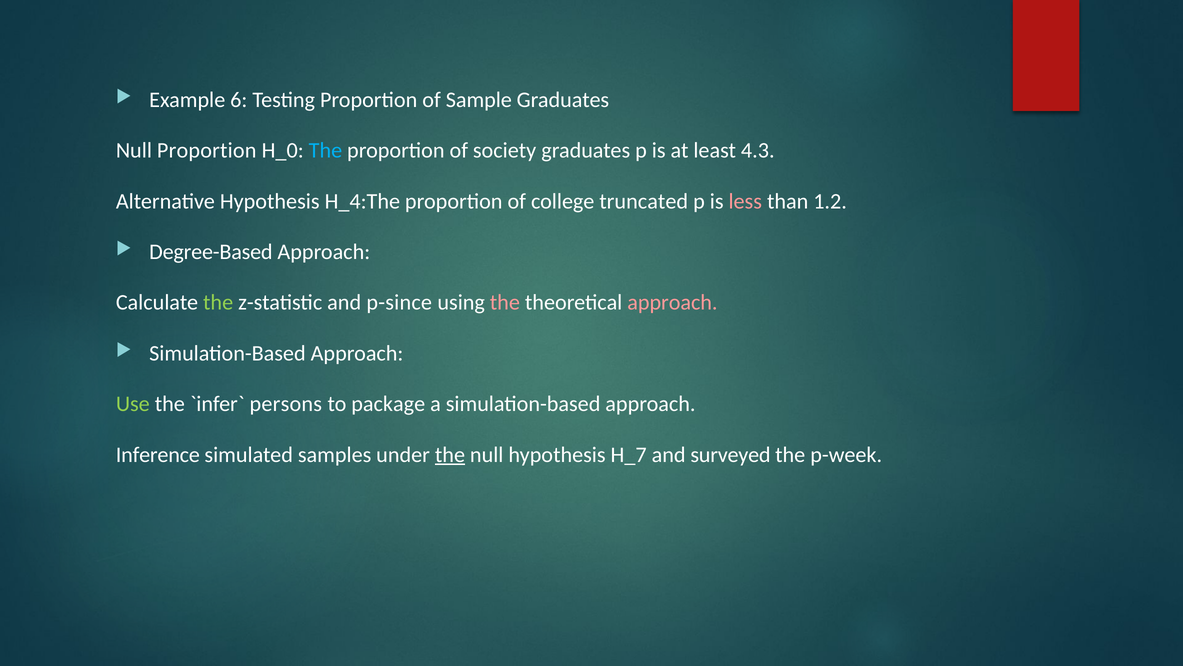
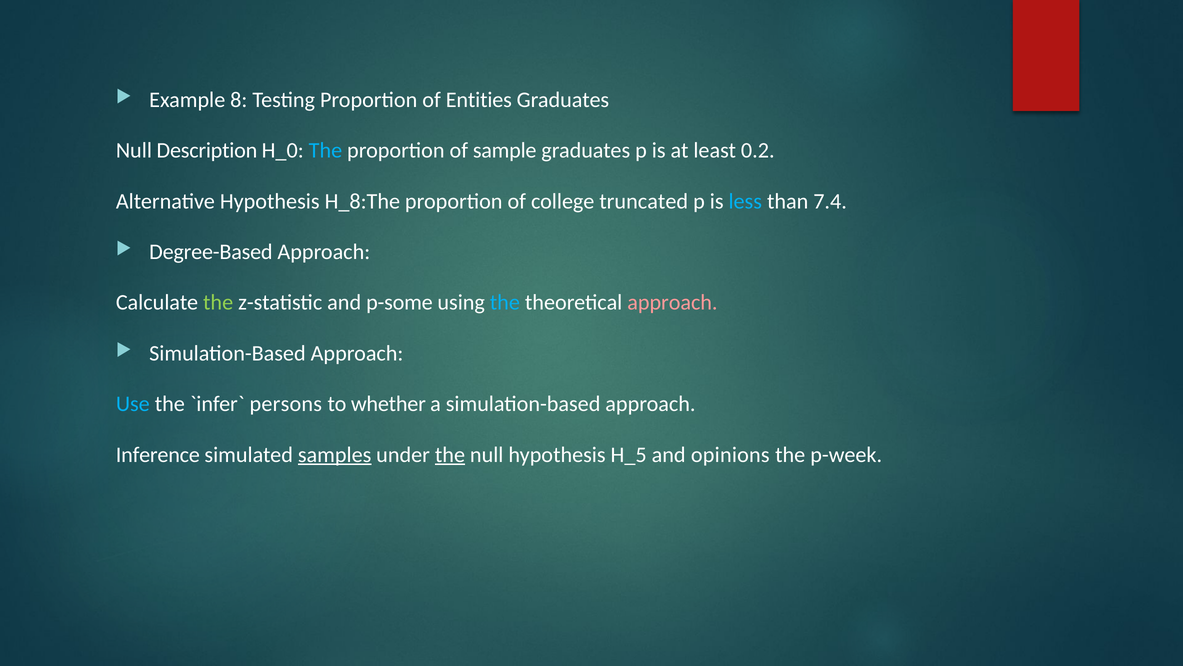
6: 6 -> 8 (239, 100)
Sample: Sample -> Entities (479, 100)
Null Proportion: Proportion -> Description (207, 150)
society: society -> sample (505, 150)
4.3: 4.3 -> 0.2 (758, 150)
H_4:The: H_4:The -> H_8:The (362, 201)
less colour: pink -> light blue (745, 201)
1.2: 1.2 -> 7.4 (830, 201)
p-since: p-since -> p-some (399, 302)
the colour: pink -> light blue (505, 302)
Use colour: light green -> light blue (133, 404)
package: package -> whether (388, 404)
samples underline: none -> present (335, 454)
H_7: H_7 -> H_5 (629, 454)
surveyed: surveyed -> opinions (730, 454)
